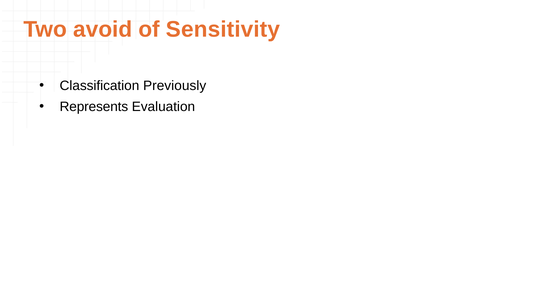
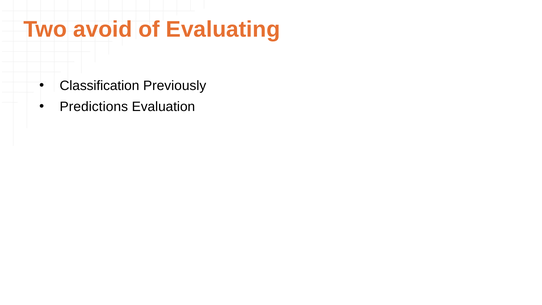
Sensitivity: Sensitivity -> Evaluating (223, 29)
Represents: Represents -> Predictions (94, 107)
